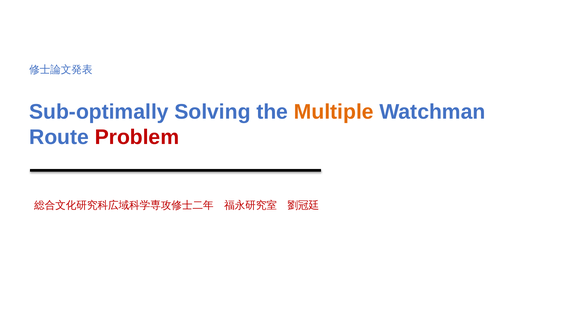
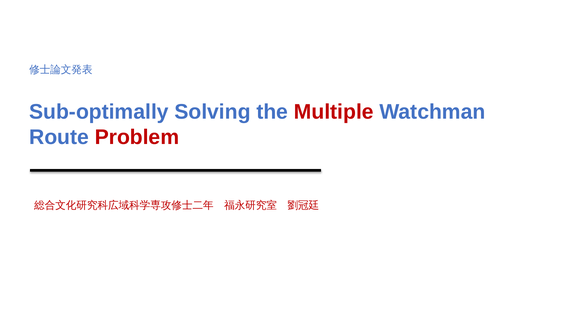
Multiple colour: orange -> red (334, 112)
